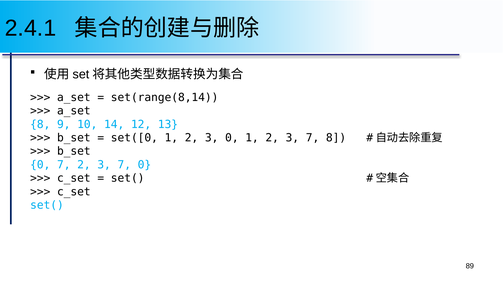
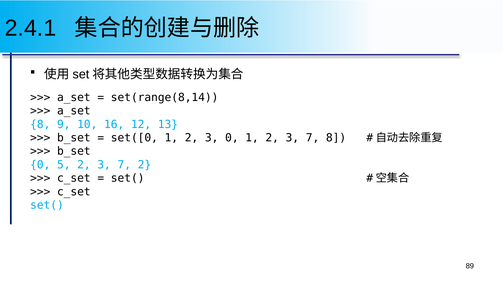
14: 14 -> 16 (114, 124)
0 7: 7 -> 5 (64, 164)
7 0: 0 -> 2 (144, 164)
